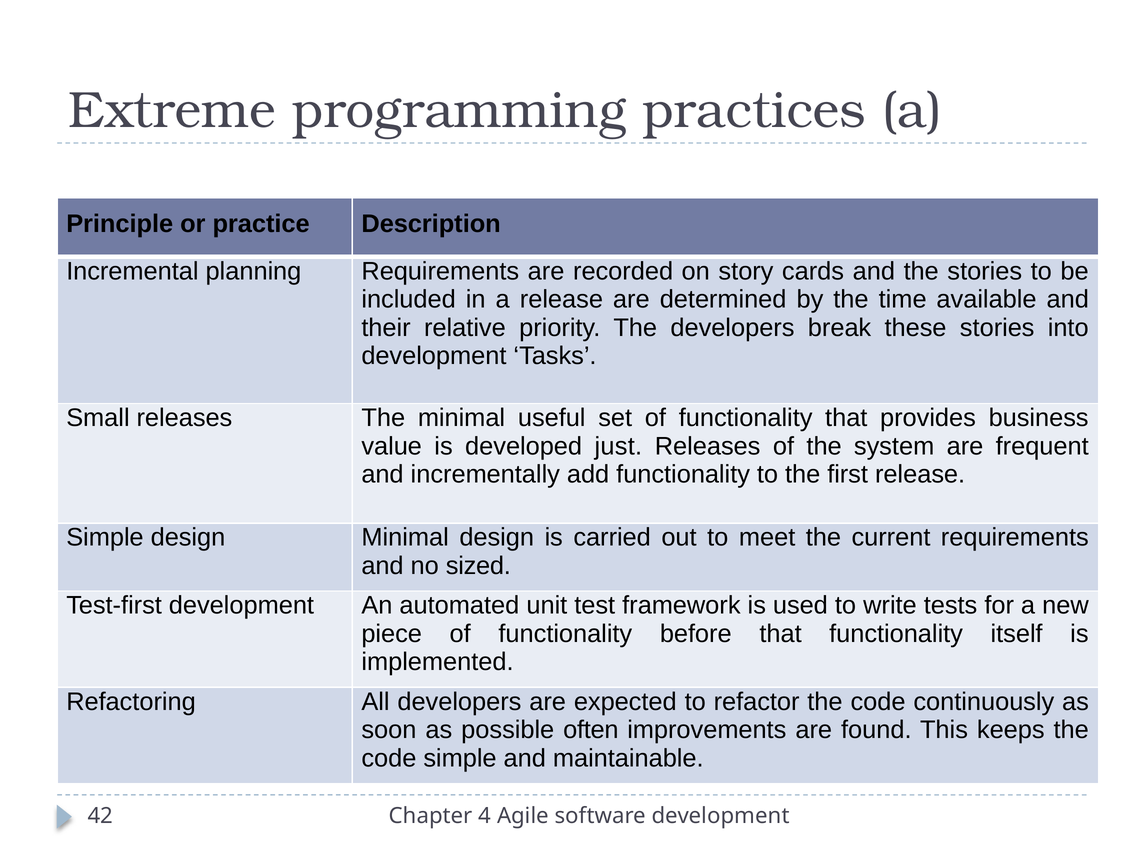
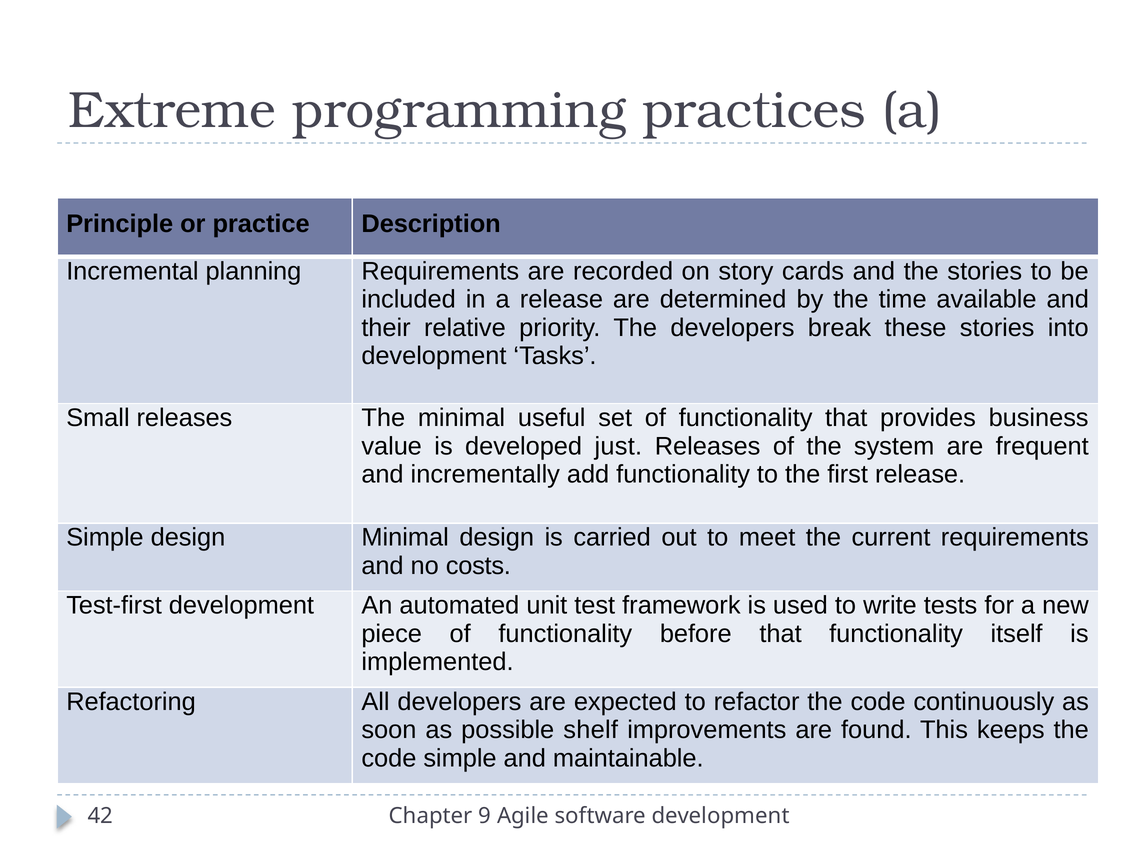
sized: sized -> costs (478, 566)
often: often -> shelf (591, 730)
4: 4 -> 9 (485, 816)
